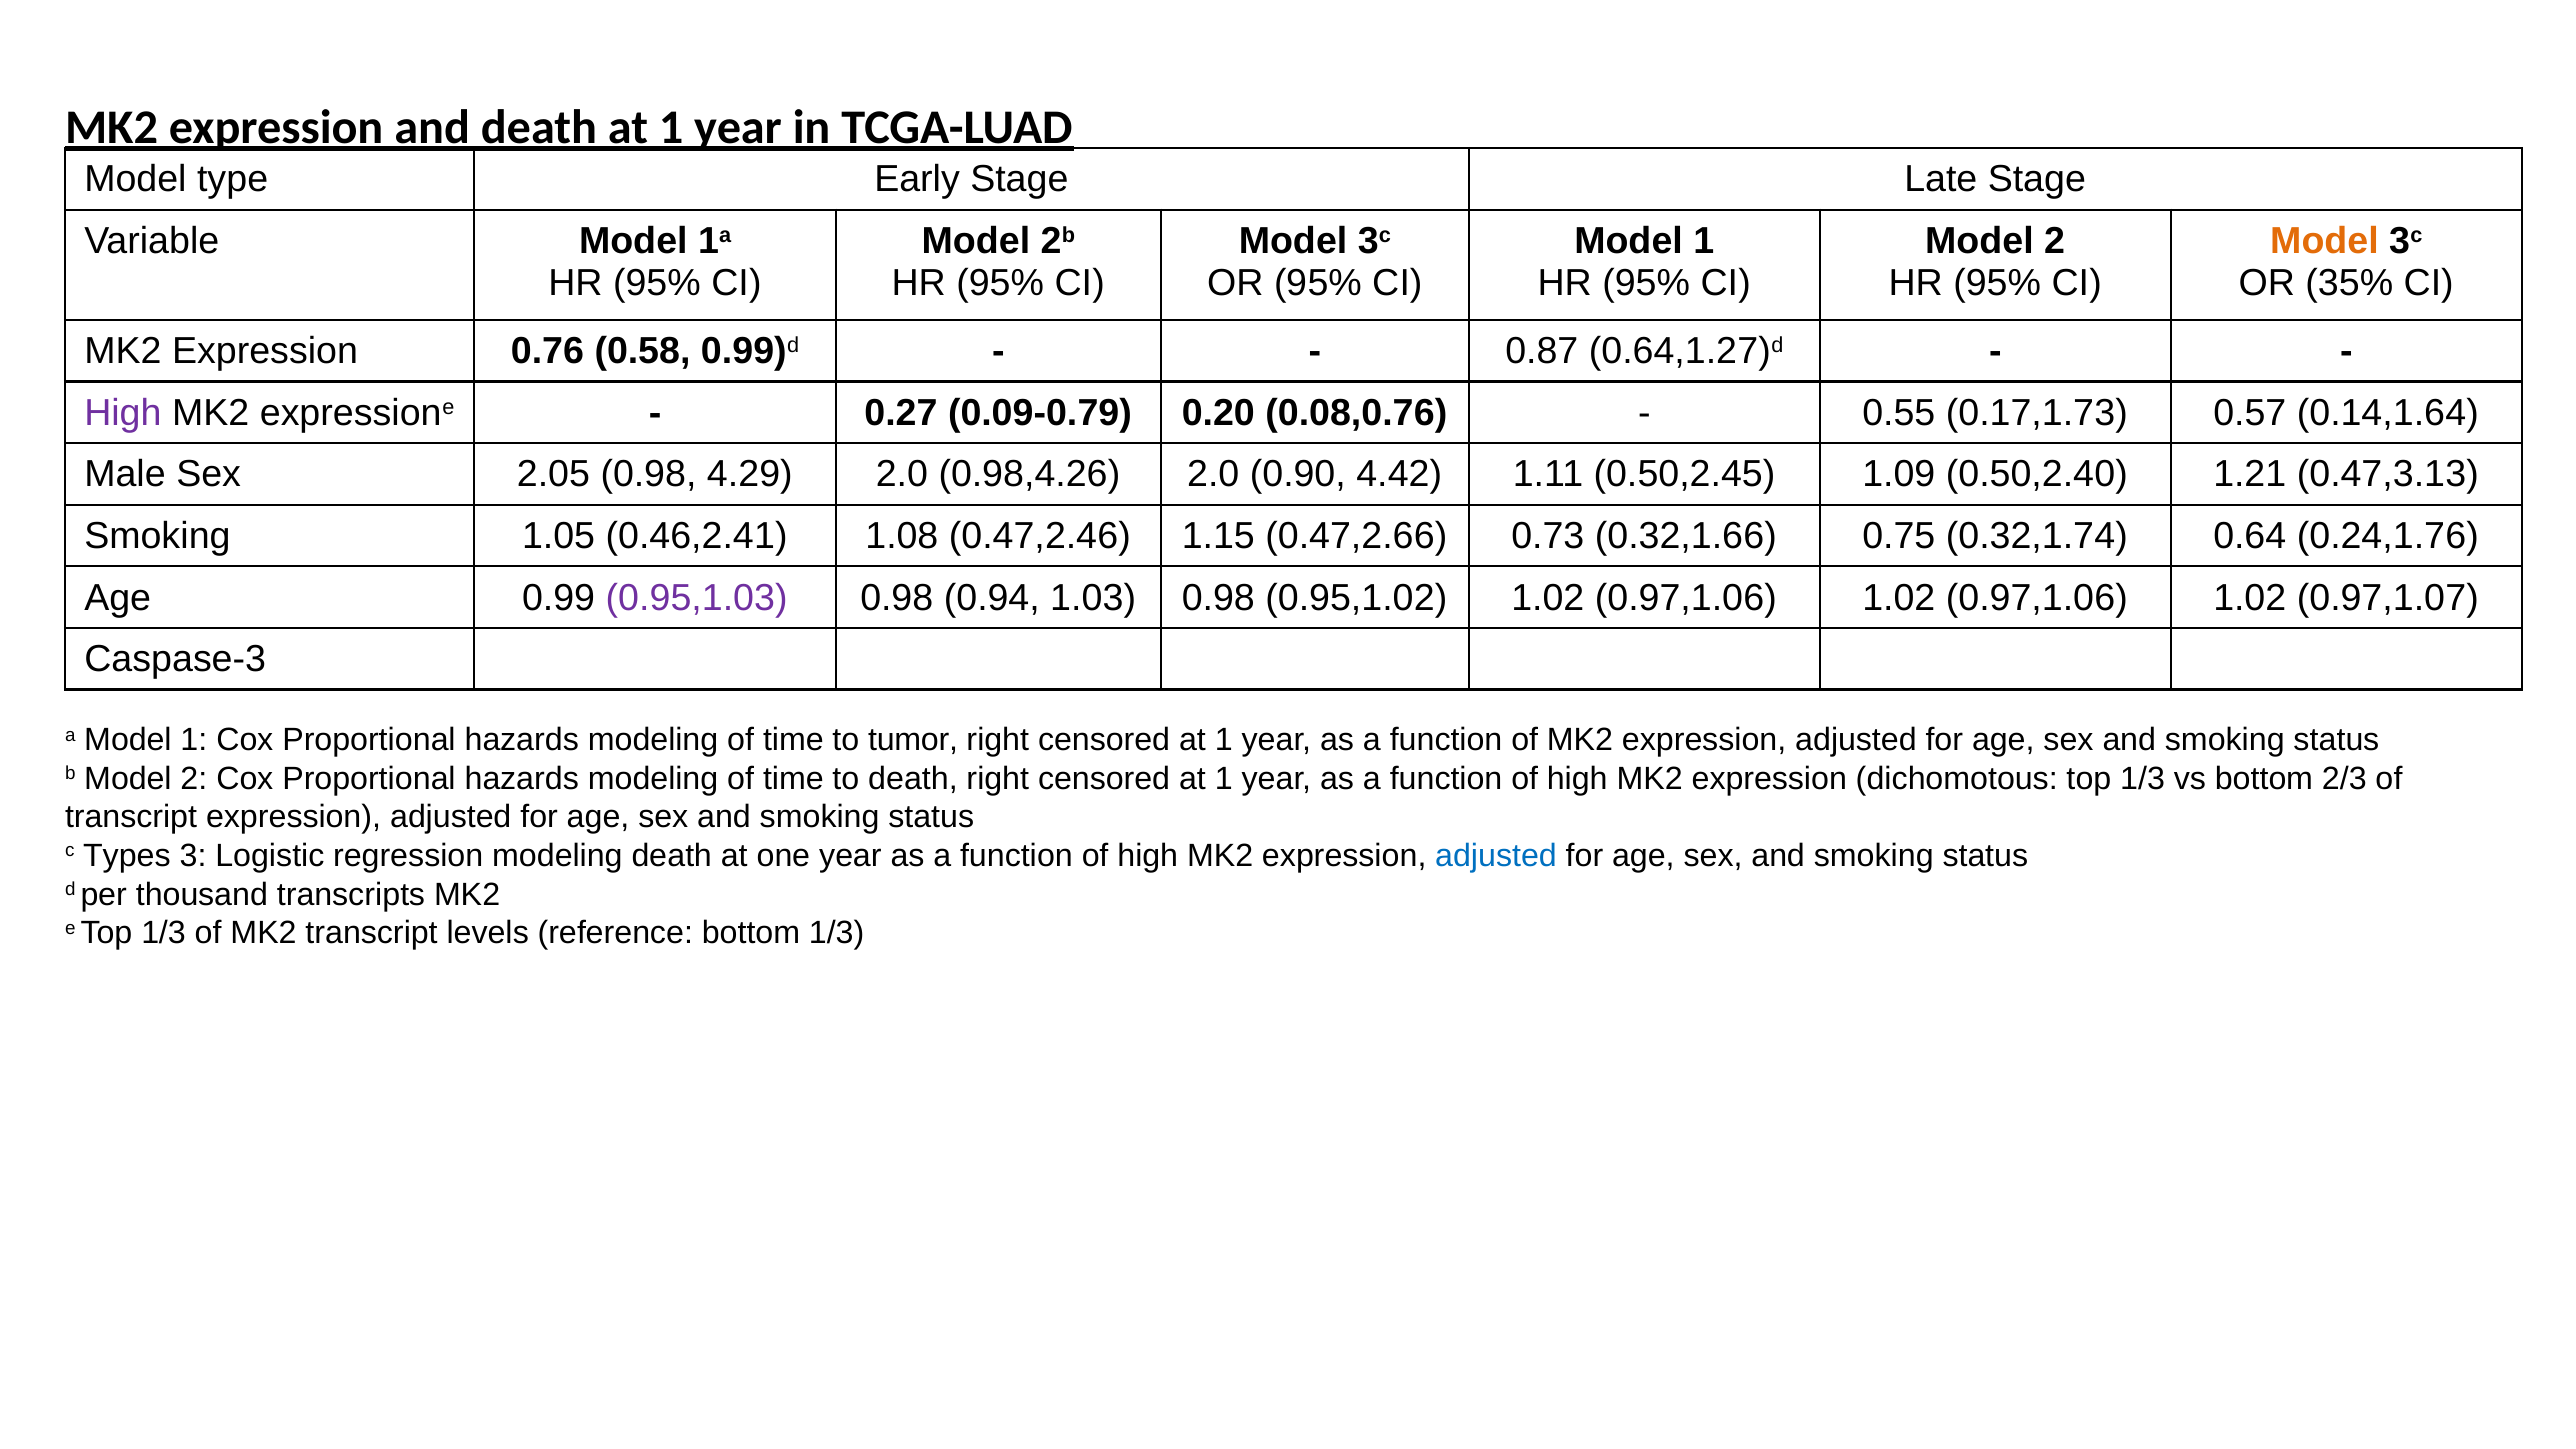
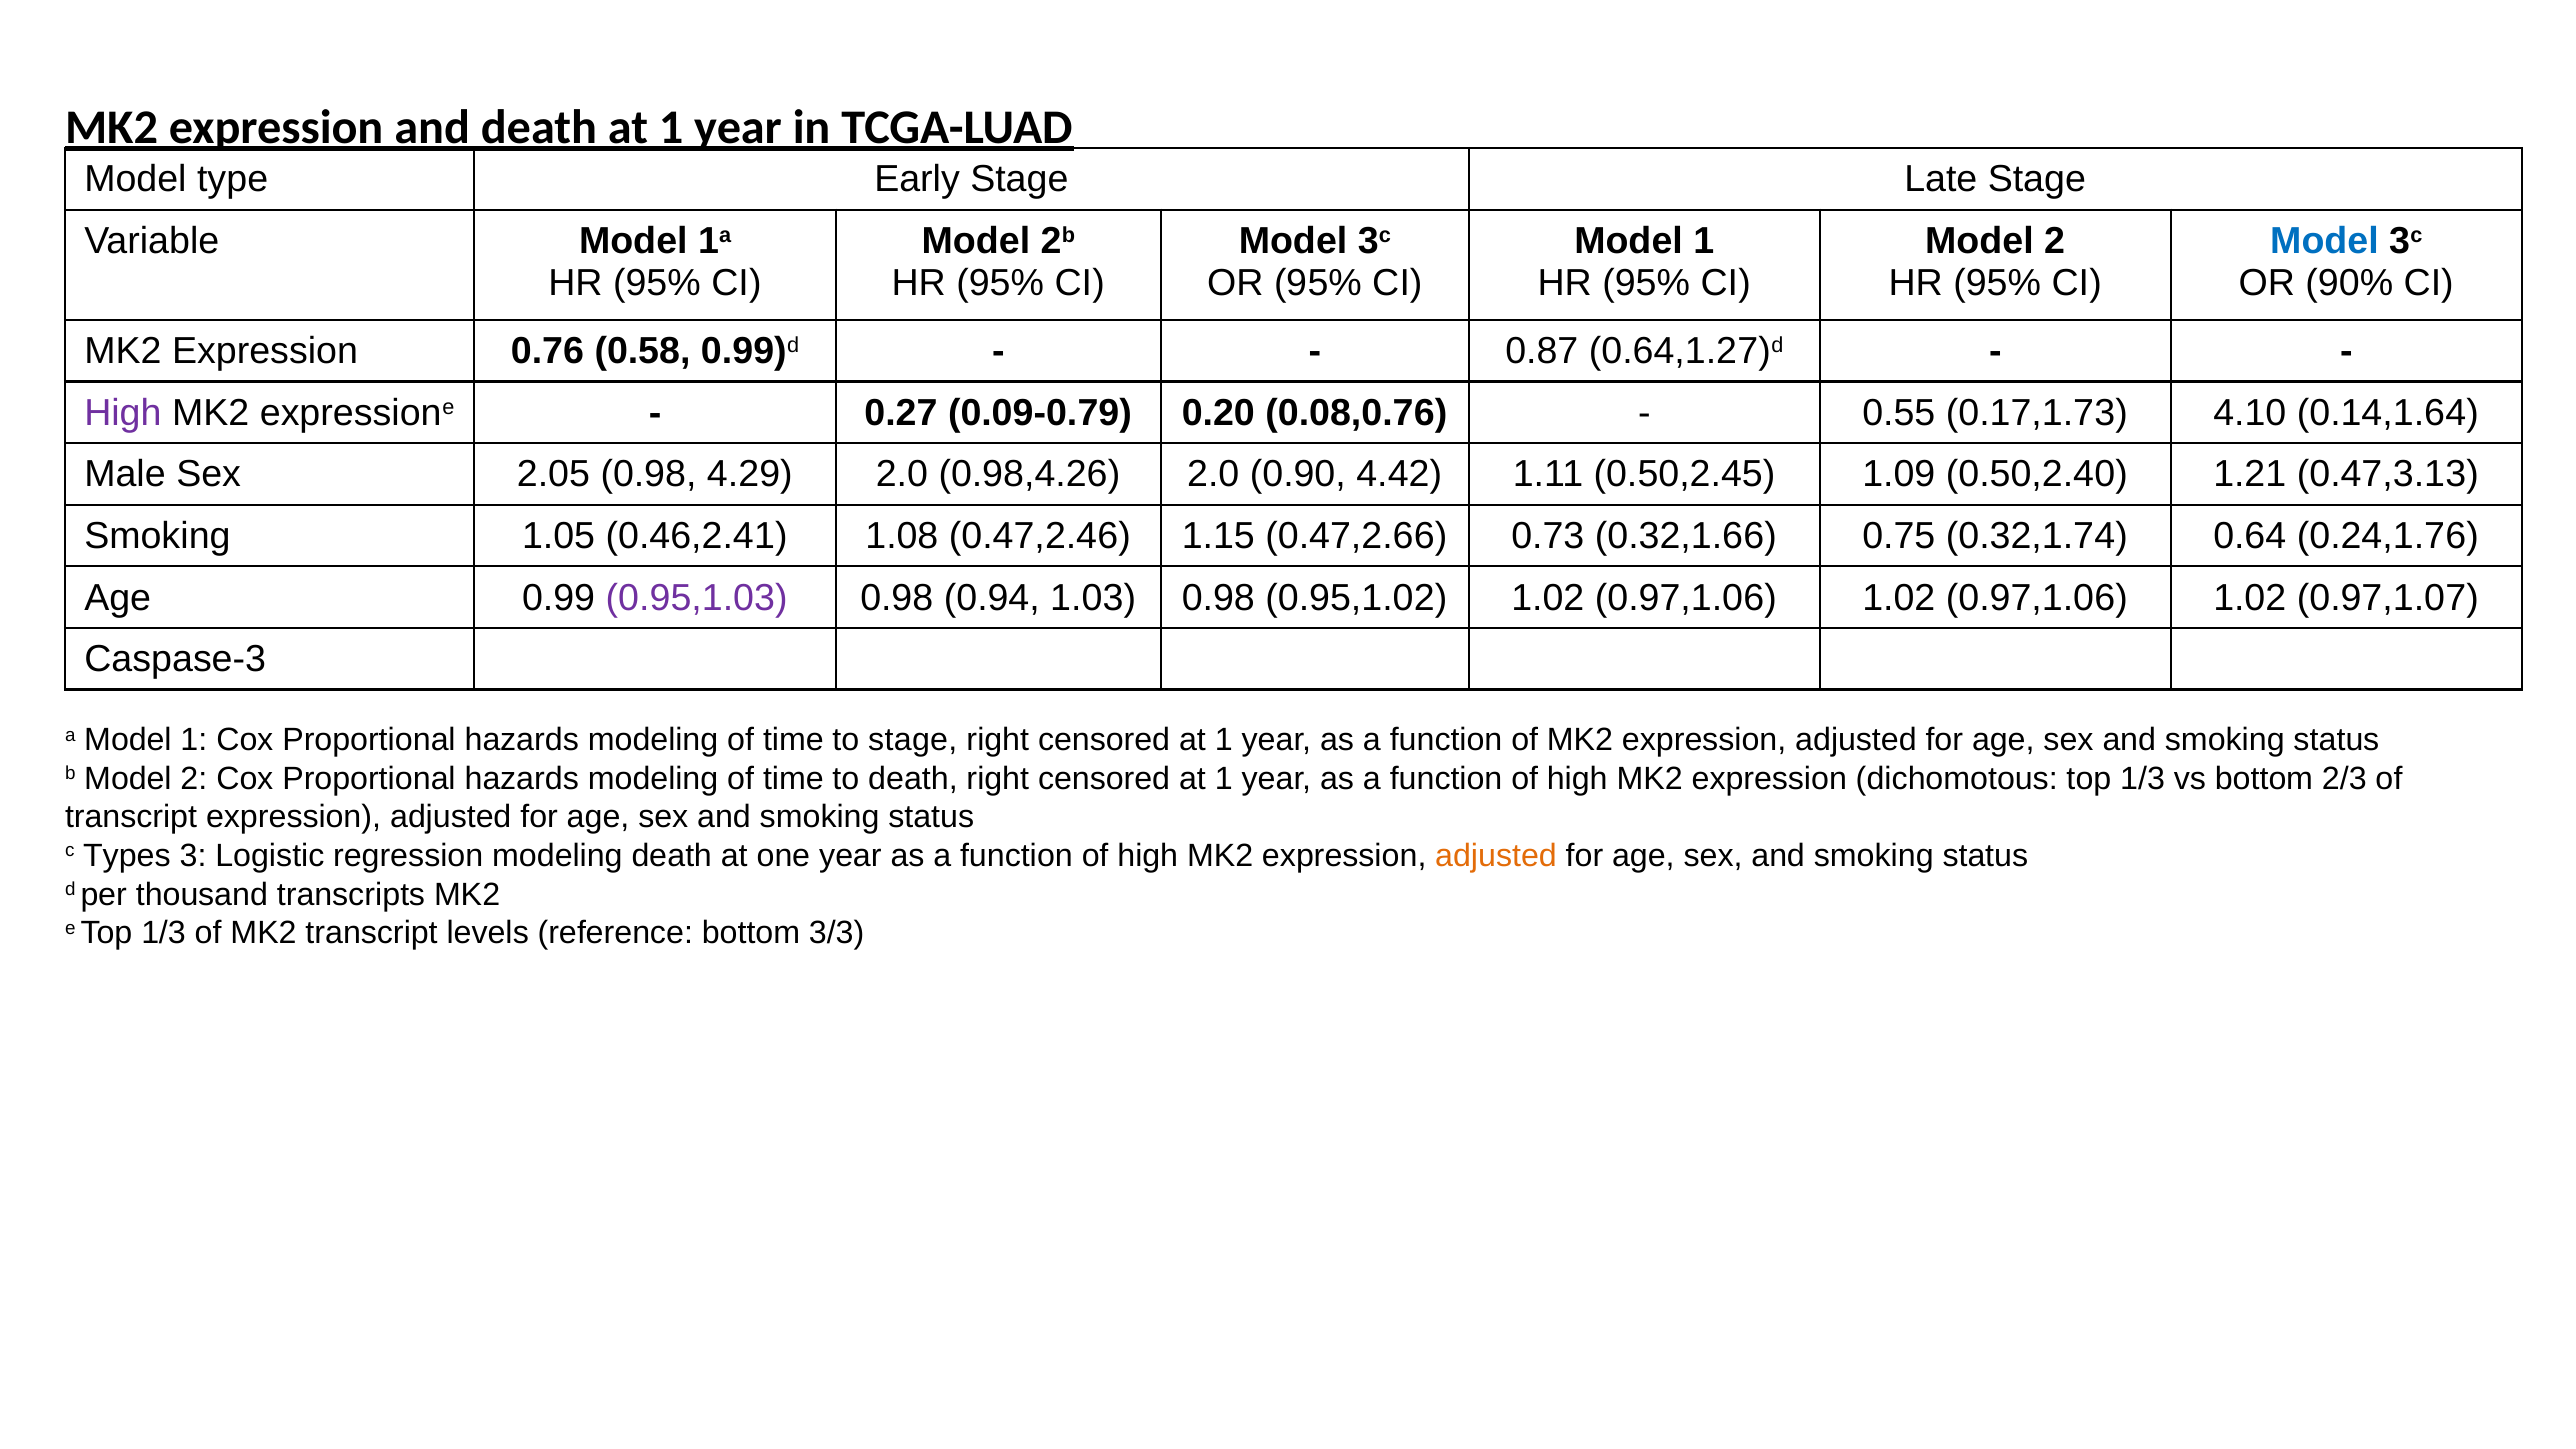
Model colour: orange -> blue (2324, 241)
35%: 35% -> 90% (2349, 283)
0.57: 0.57 -> 4.10 (2250, 413)
to tumor: tumor -> stage (913, 740)
adjusted colour: blue -> orange (1496, 856)
bottom 1/3: 1/3 -> 3/3 (837, 933)
